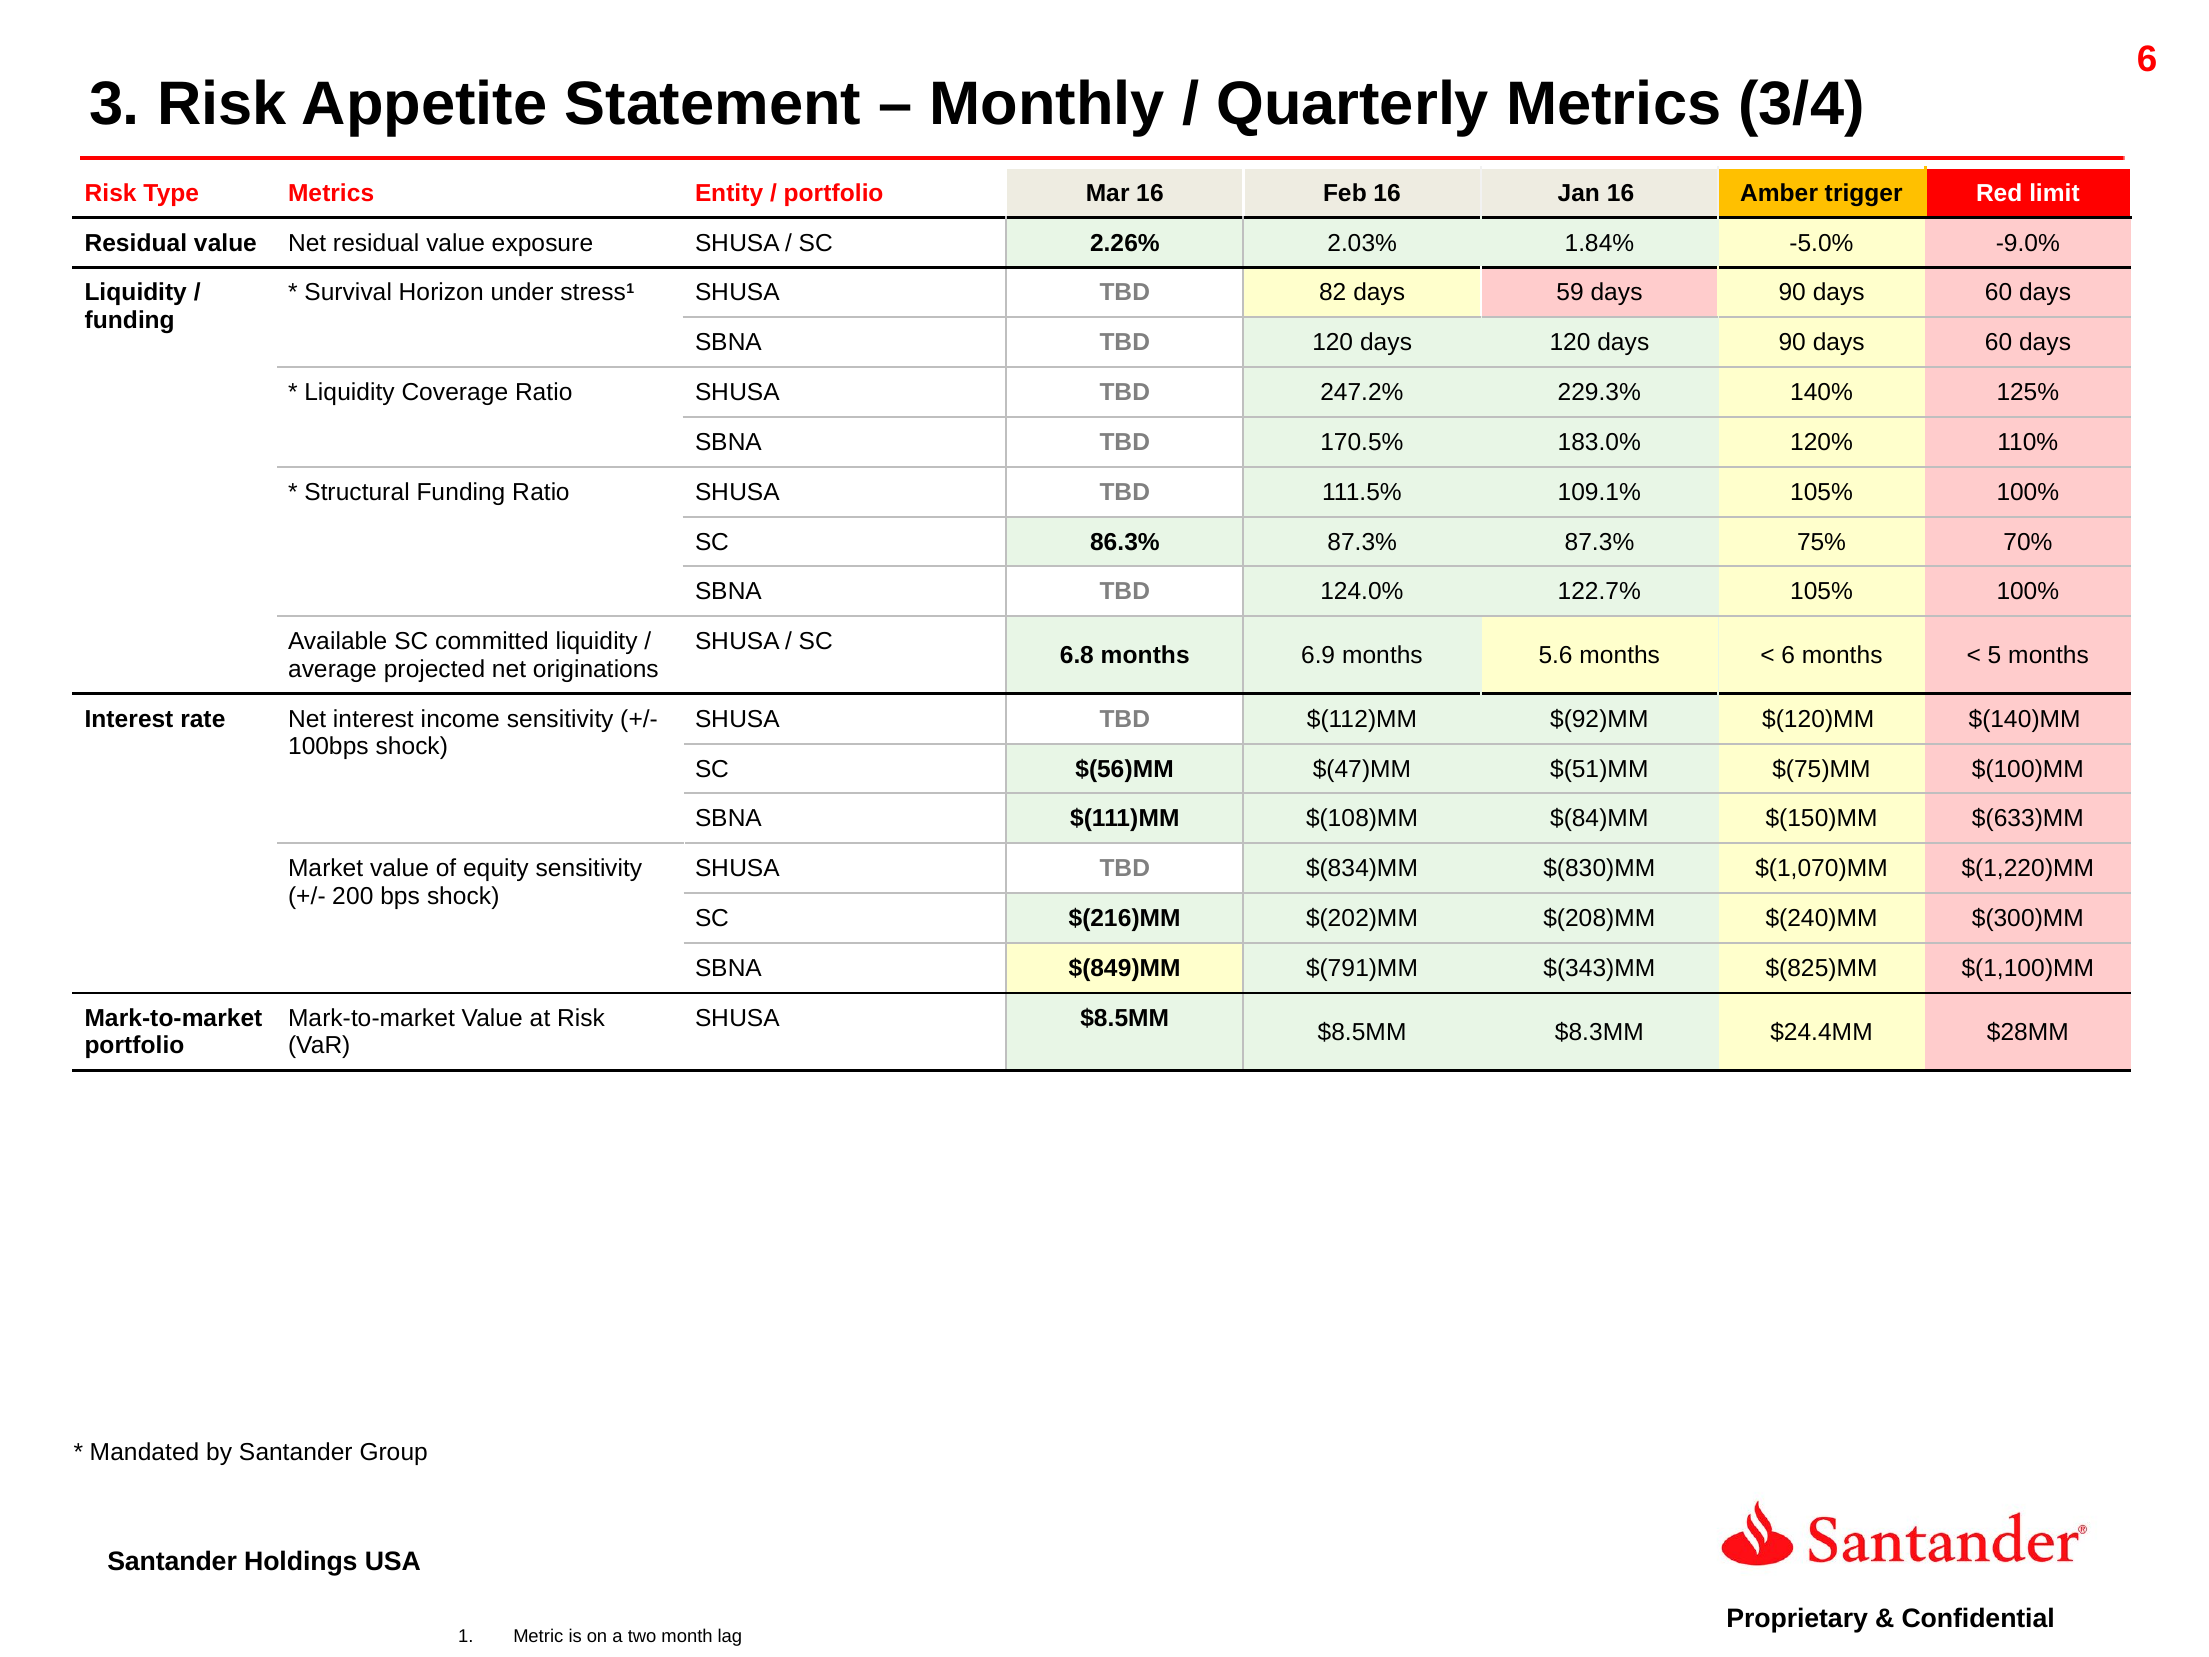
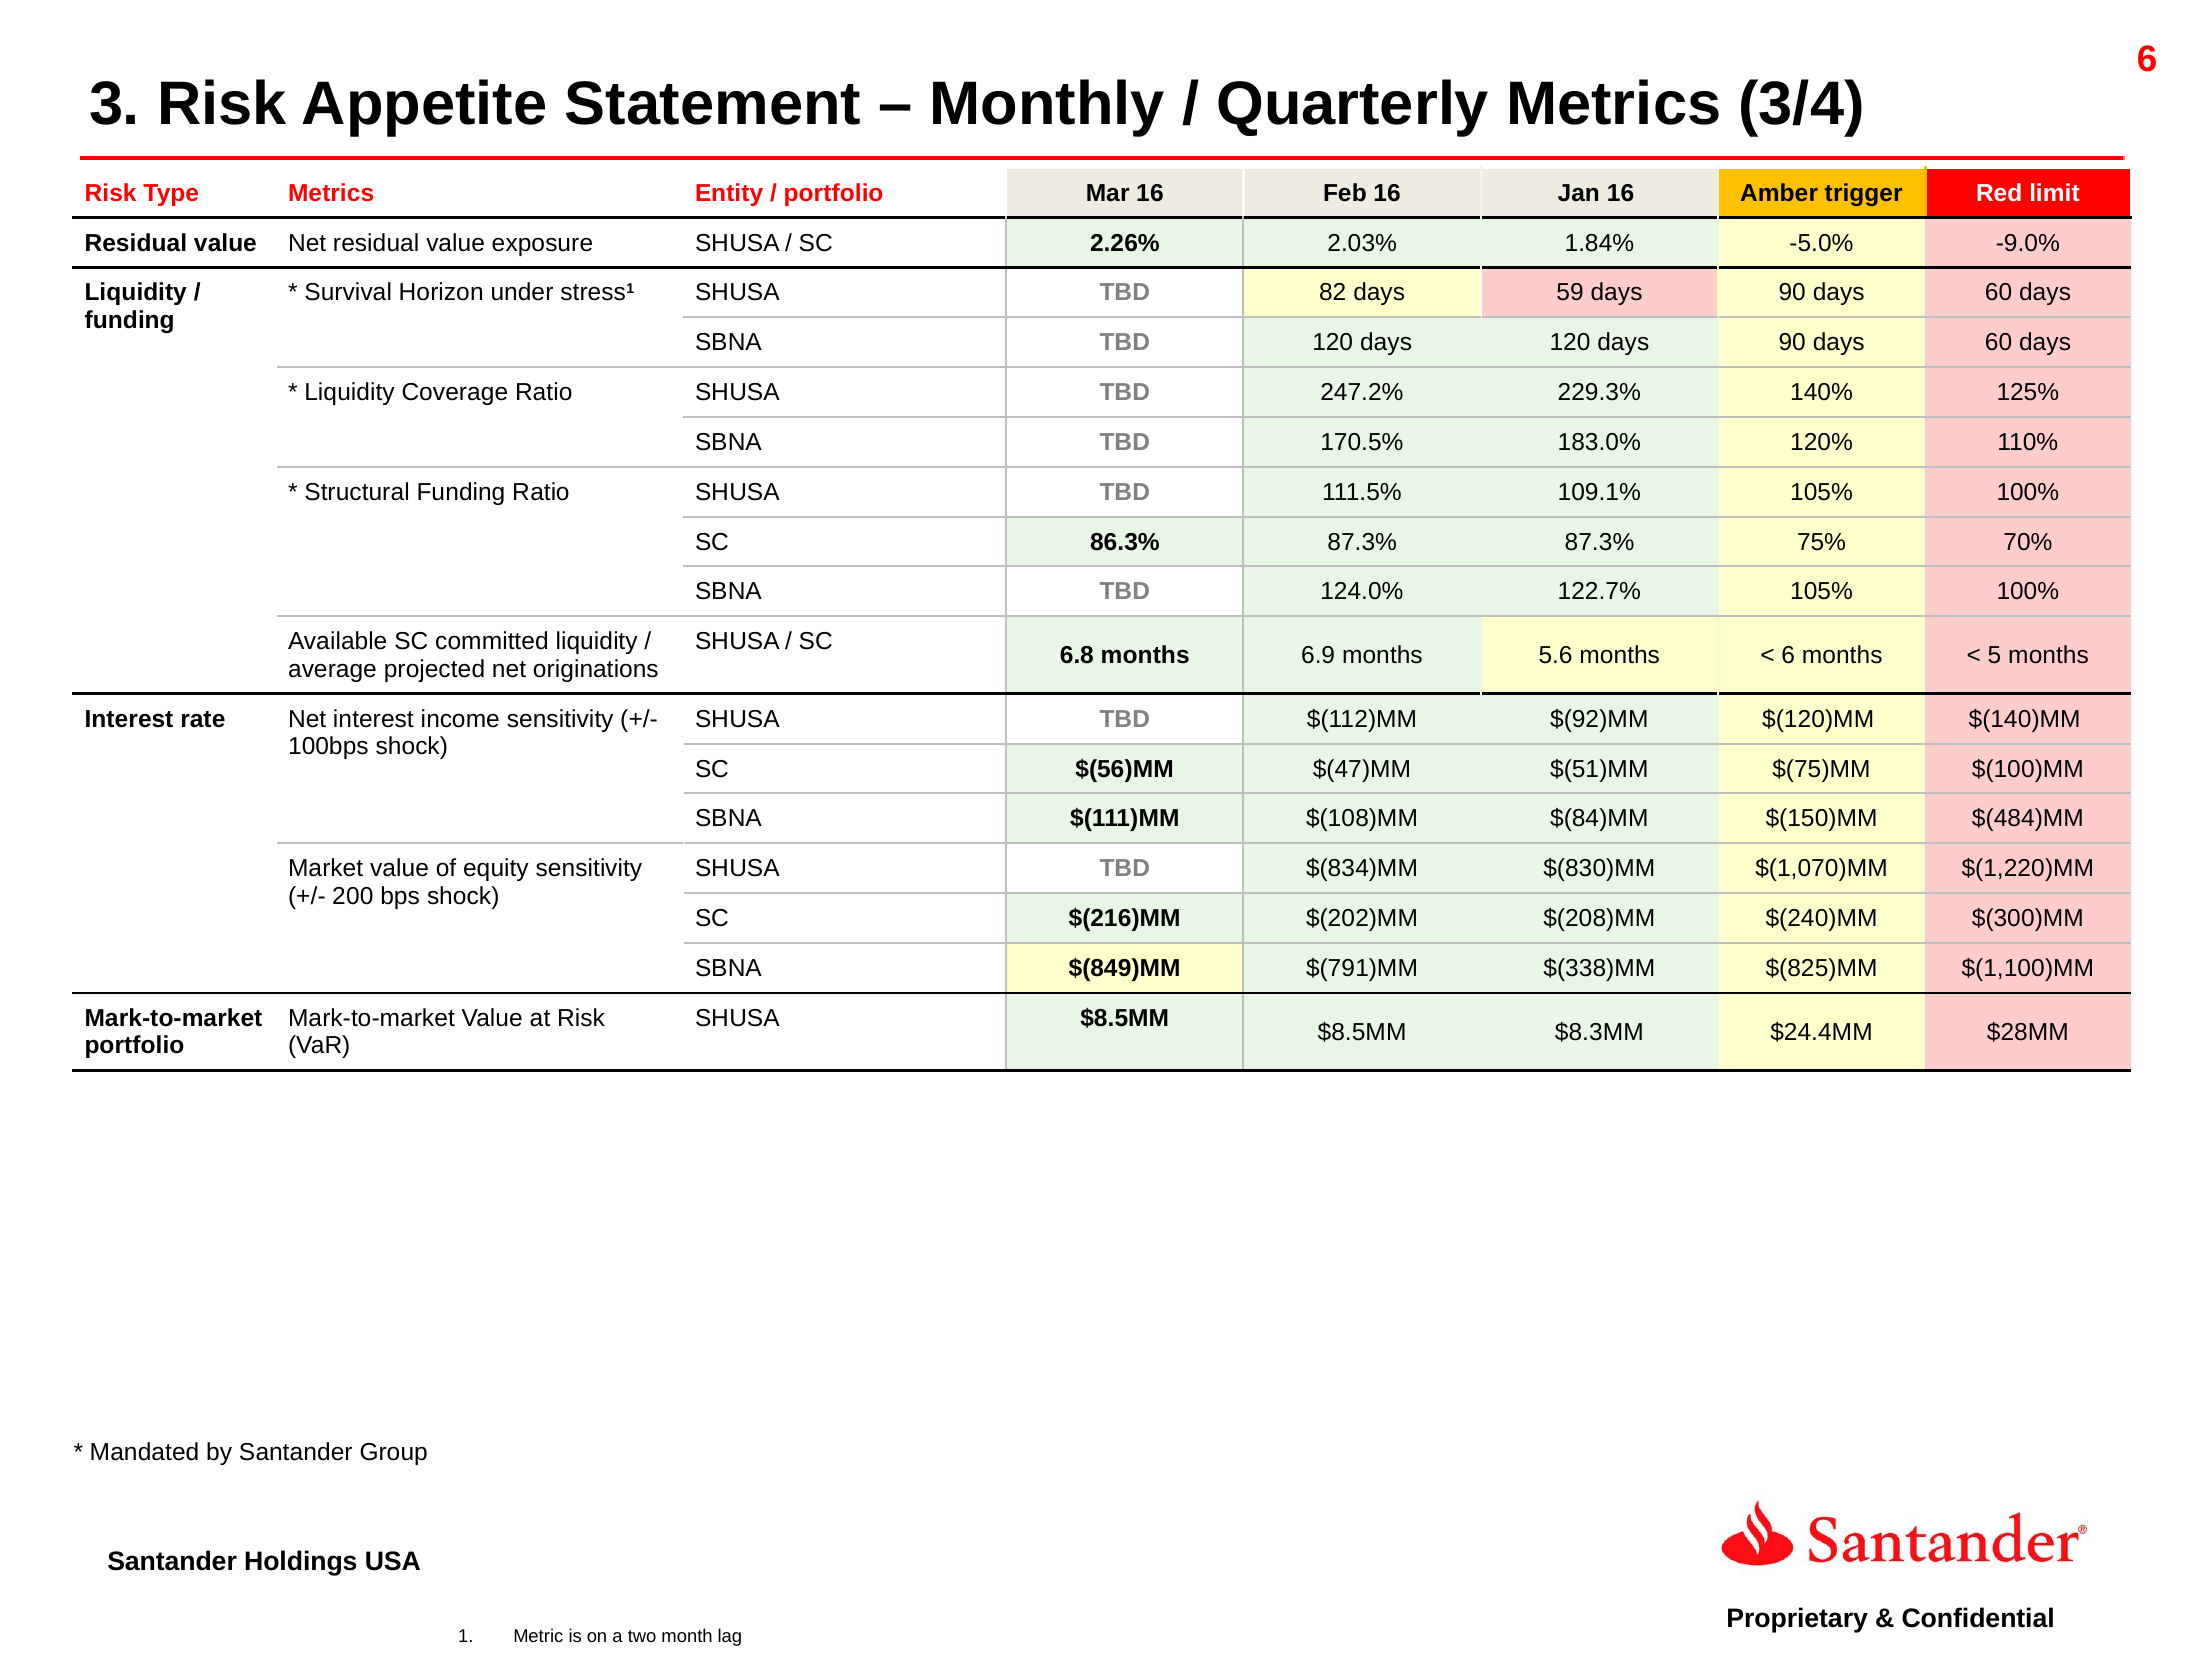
$(633)MM: $(633)MM -> $(484)MM (2028, 819)
$(343)MM: $(343)MM -> $(338)MM (1599, 968)
